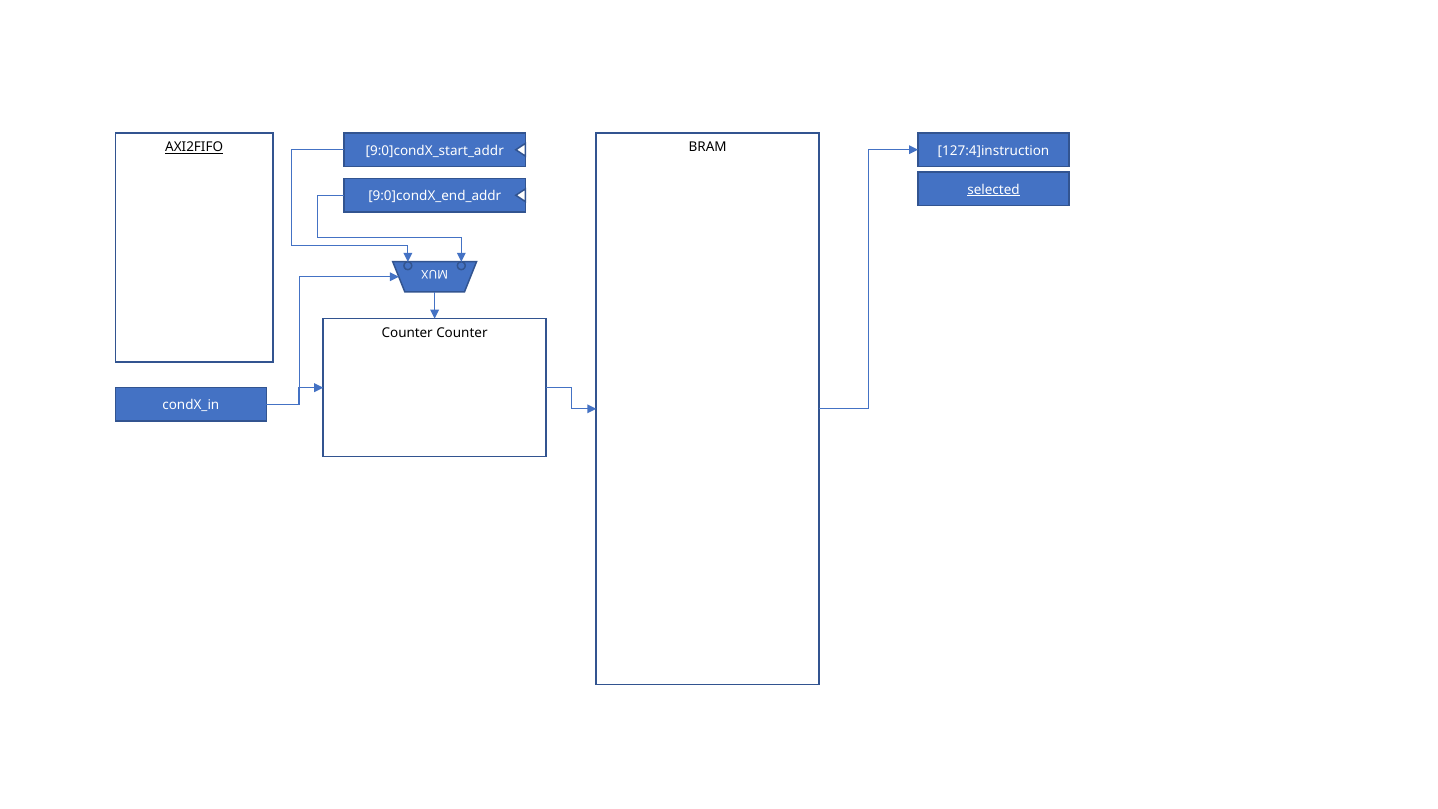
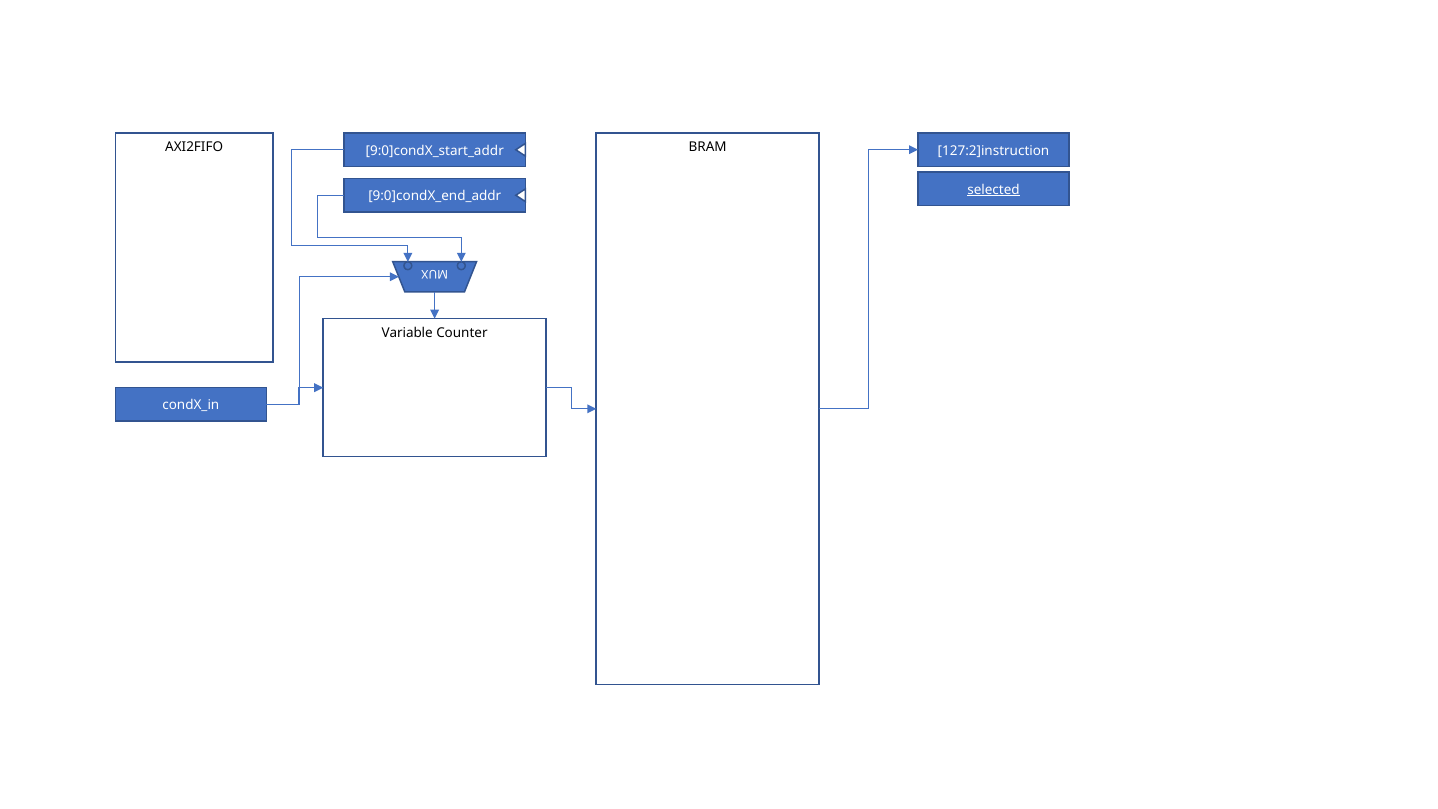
AXI2FIFO underline: present -> none (194, 147)
127:4]instruction: 127:4]instruction -> 127:2]instruction (994, 151)
Counter: Counter -> Variable (407, 333)
